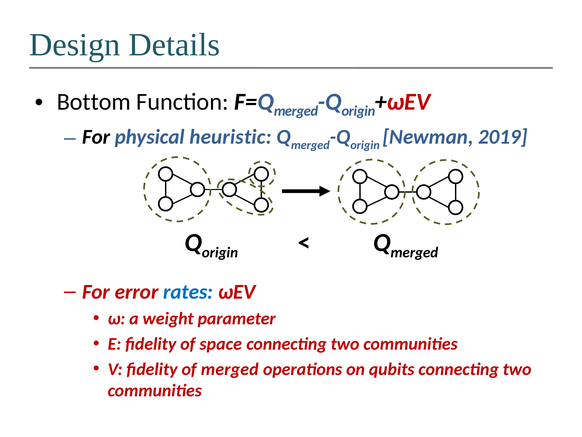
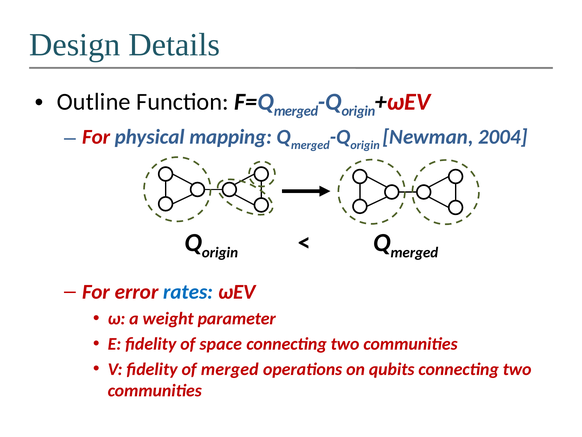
Bottom: Bottom -> Outline (94, 102)
For colour: black -> red (96, 137)
heuristic: heuristic -> mapping (231, 137)
2019: 2019 -> 2004 (503, 137)
